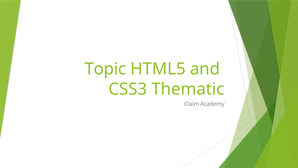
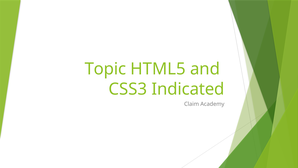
Thematic: Thematic -> Indicated (188, 89)
